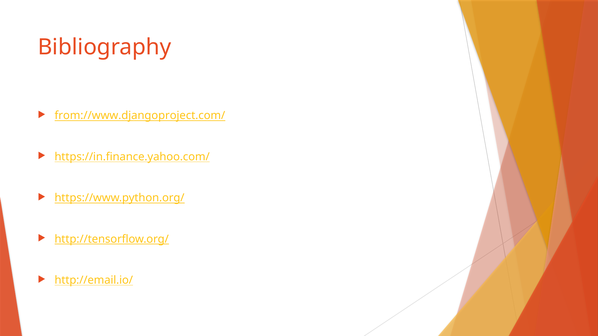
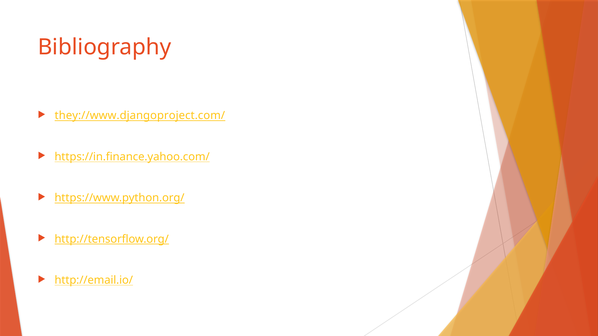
from://www.djangoproject.com/: from://www.djangoproject.com/ -> they://www.djangoproject.com/ (140, 116)
